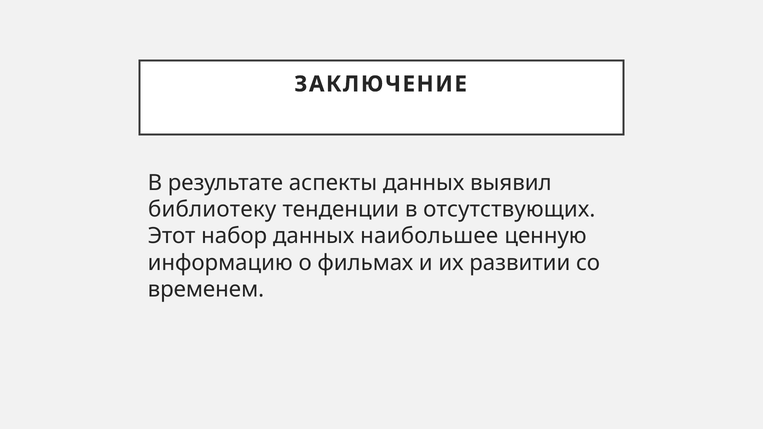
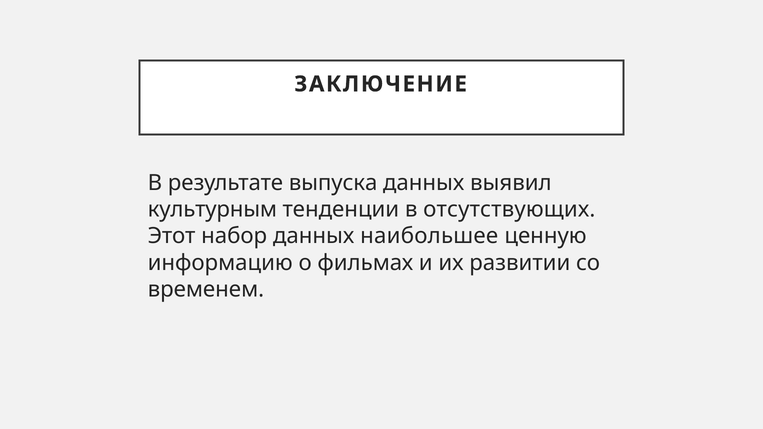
аспекты: аспекты -> выпуска (333, 183)
библиотеку: библиотеку -> культурным (212, 209)
